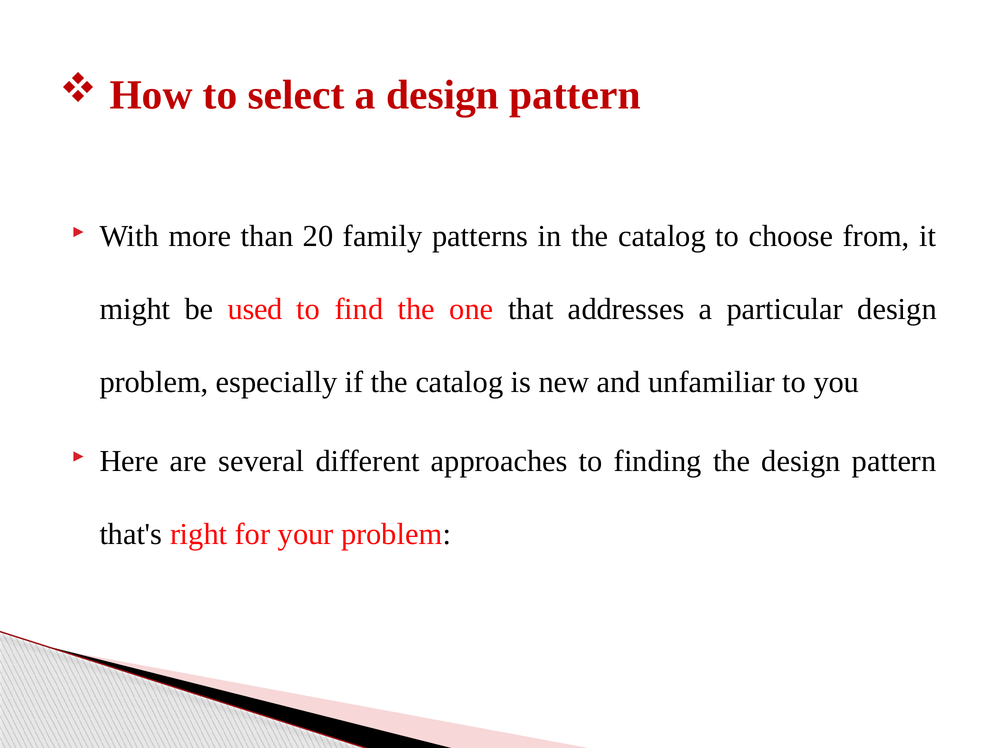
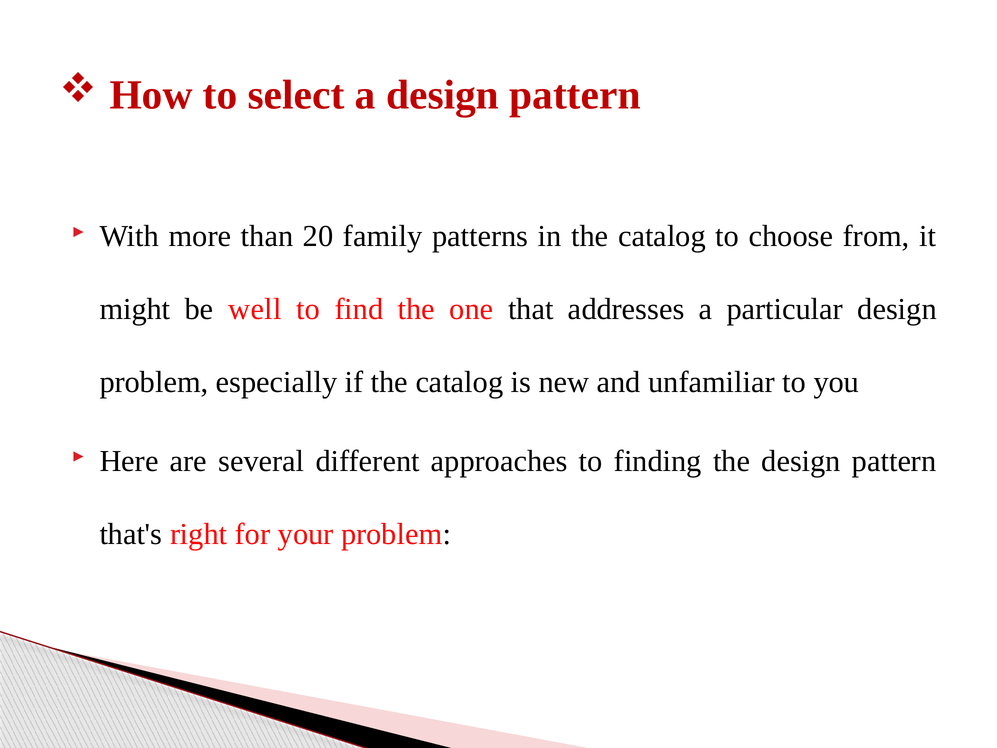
used: used -> well (255, 309)
